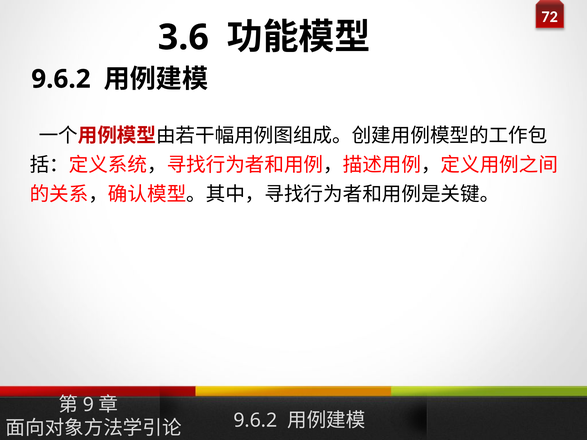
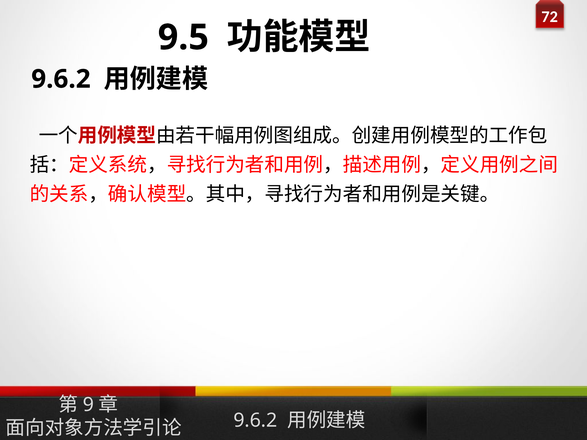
3.6: 3.6 -> 9.5 (183, 37)
